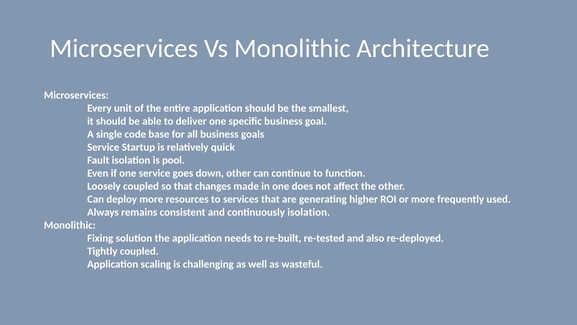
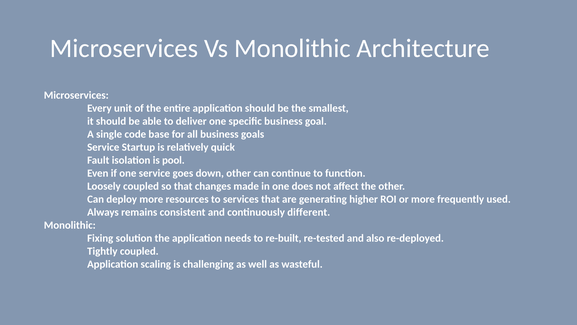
continuously isolation: isolation -> different (309, 212)
